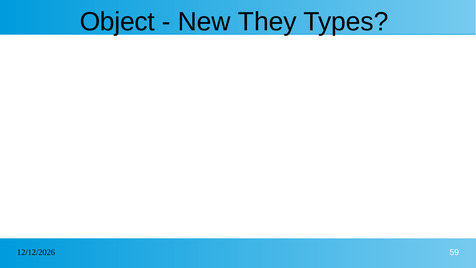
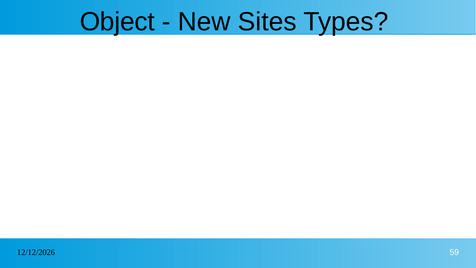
They: They -> Sites (267, 22)
